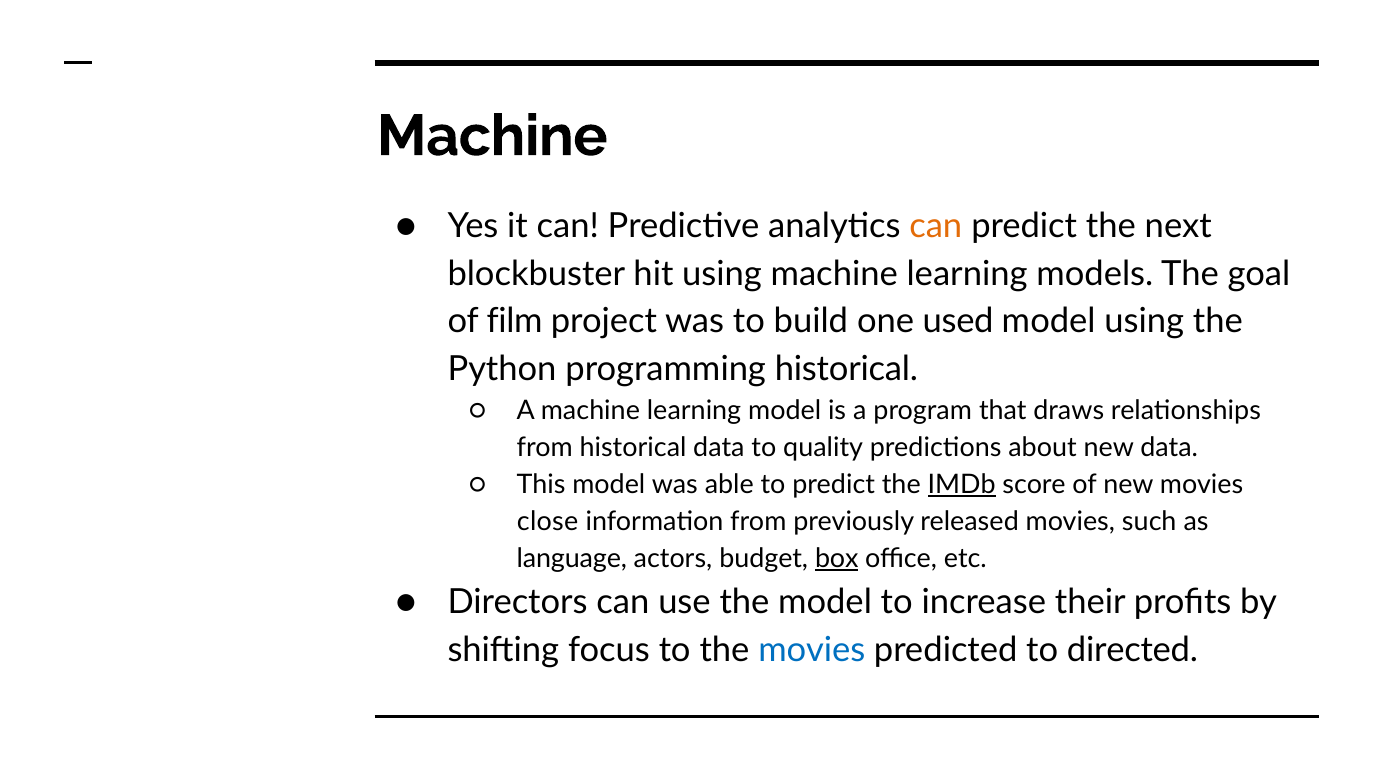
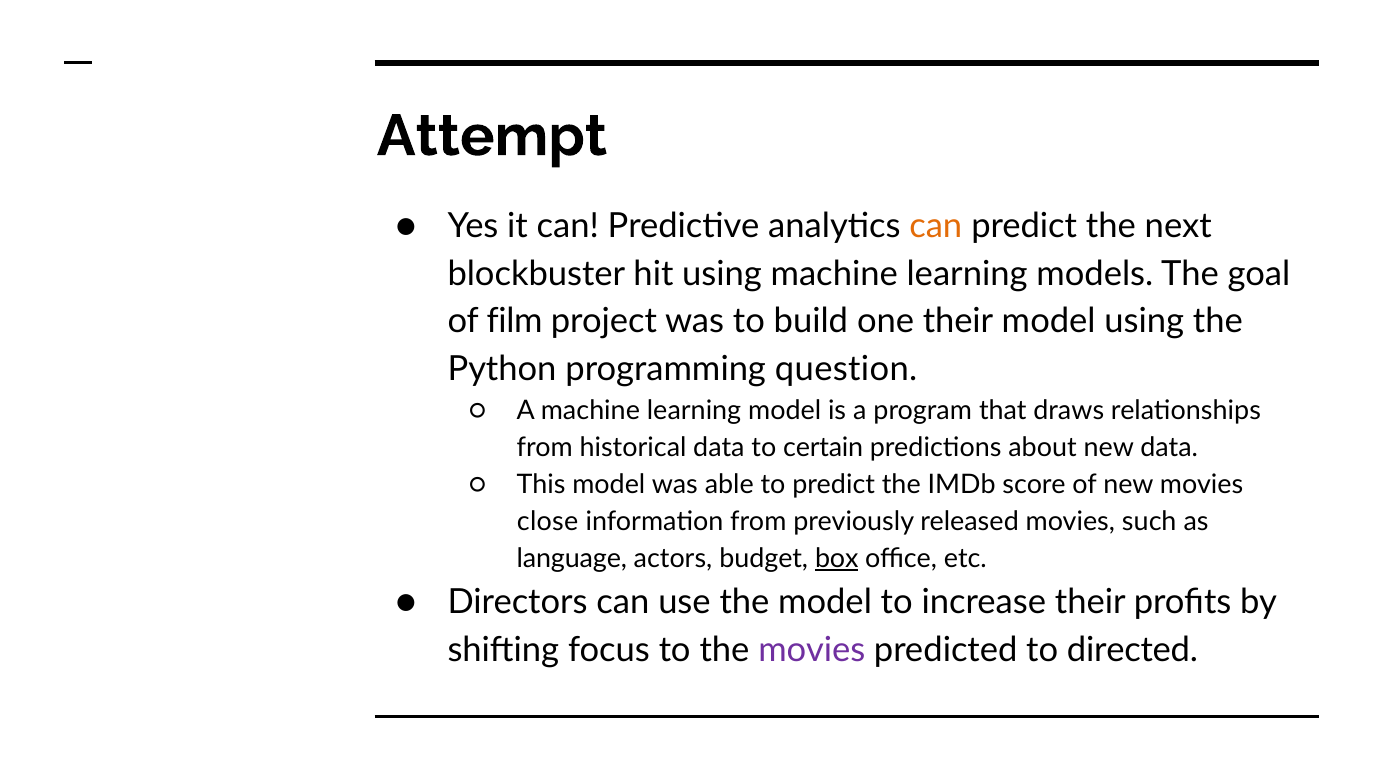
Machine: Machine -> Attempt (492, 136)
one used: used -> their (958, 321)
programming historical: historical -> question (846, 369)
quality: quality -> certain (823, 447)
IMDb underline: present -> none (962, 484)
movies colour: blue -> purple (812, 650)
